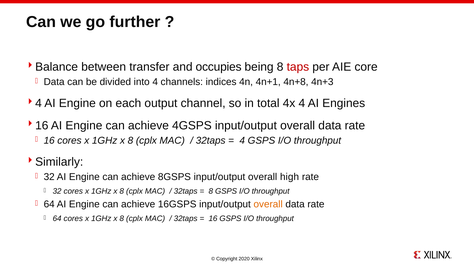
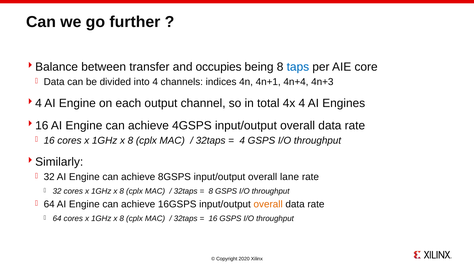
taps colour: red -> blue (298, 67)
4n+8: 4n+8 -> 4n+4 (296, 82)
high: high -> lane (290, 177)
